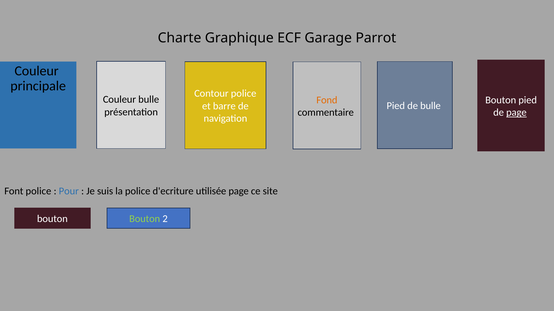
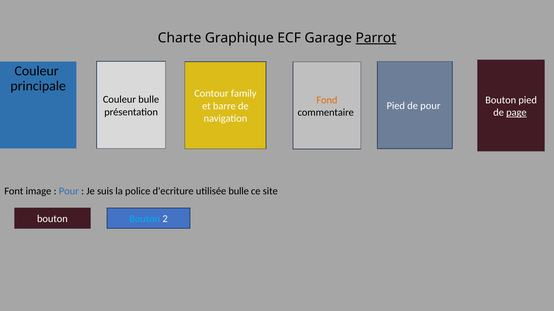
Parrot underline: none -> present (376, 38)
Contour police: police -> family (244, 94)
de bulle: bulle -> pour (430, 106)
Font police: police -> image (38, 191)
utilisée page: page -> bulle (239, 191)
Bouton colour: light green -> light blue (145, 219)
